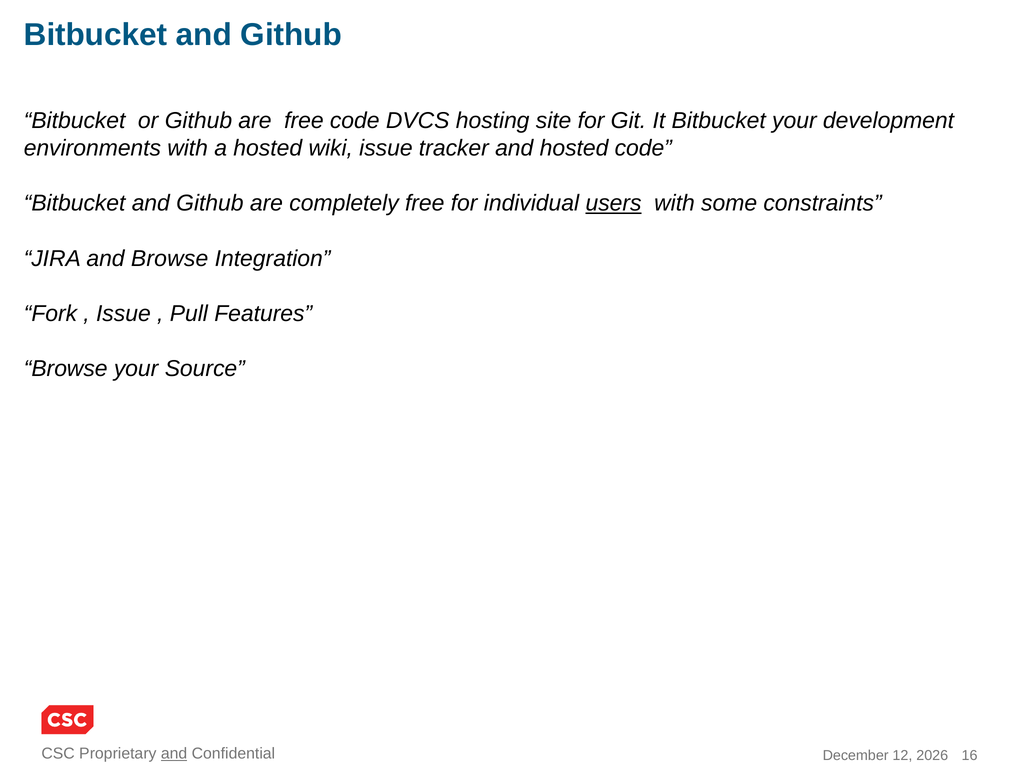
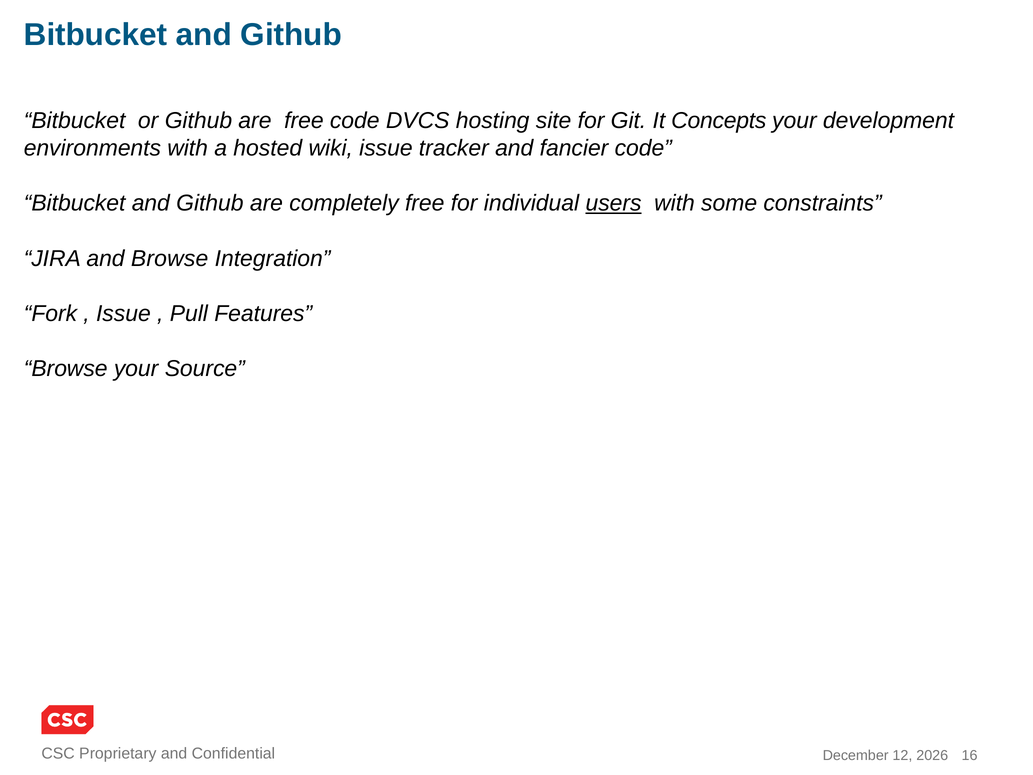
It Bitbucket: Bitbucket -> Concepts (719, 121)
and hosted: hosted -> fancier (574, 148)
and underline: present -> none (174, 753)
